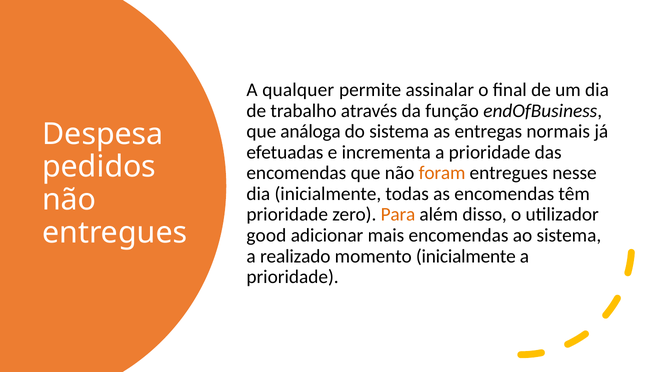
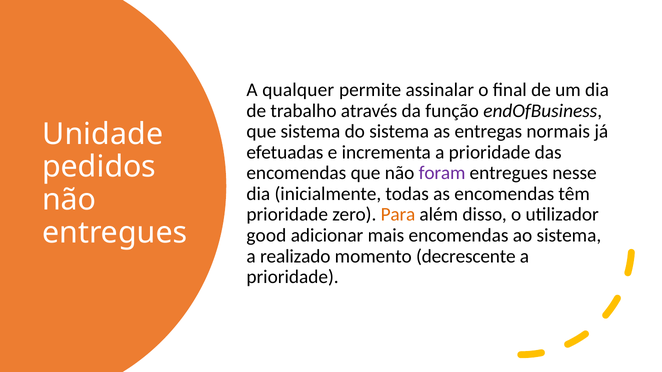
que análoga: análoga -> sistema (310, 132)
Despesa: Despesa -> Unidade (103, 134)
foram colour: orange -> purple (442, 173)
momento inicialmente: inicialmente -> decrescente (466, 256)
